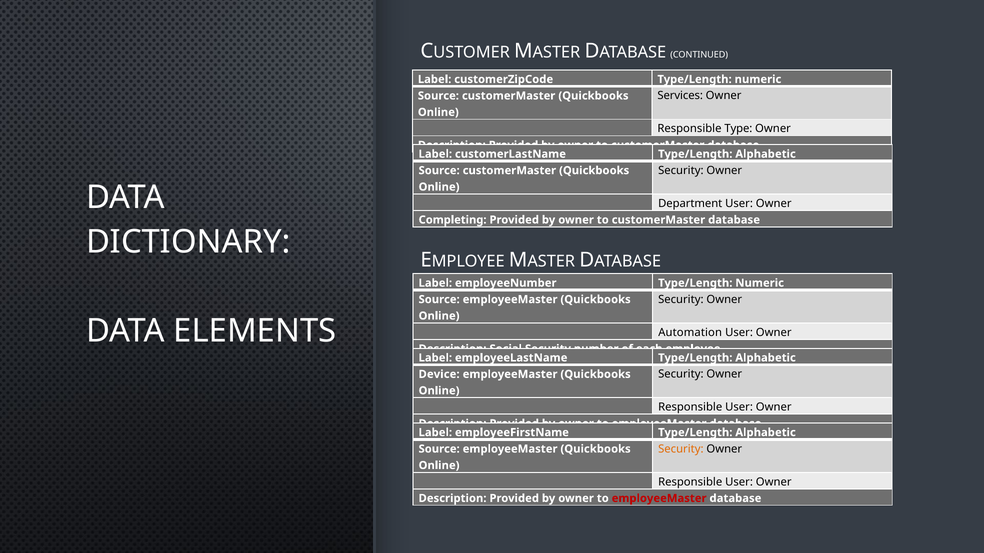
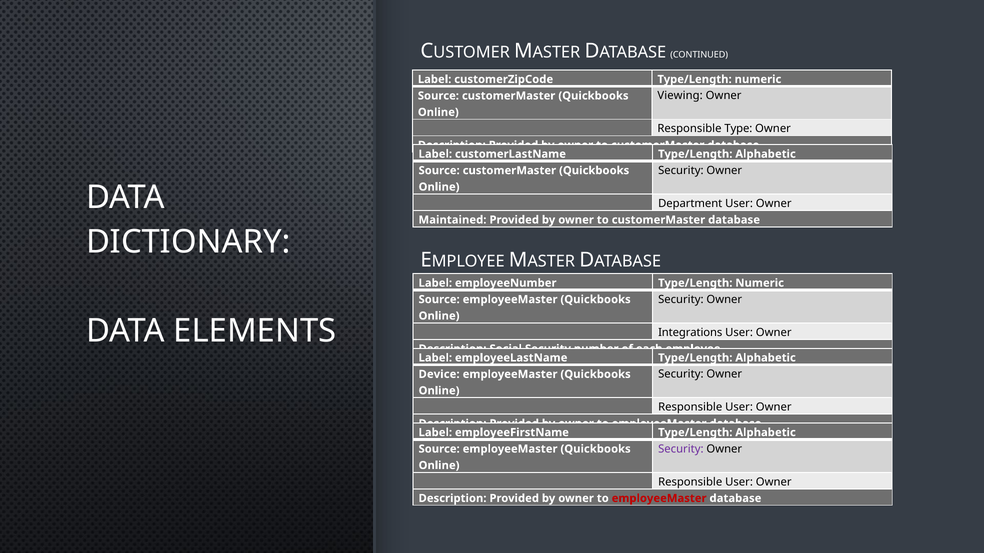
Services: Services -> Viewing (680, 96)
Completing: Completing -> Maintained (453, 220)
Automation: Automation -> Integrations (690, 333)
Security colour: orange -> purple (681, 449)
